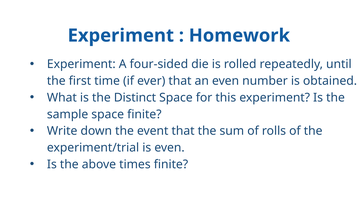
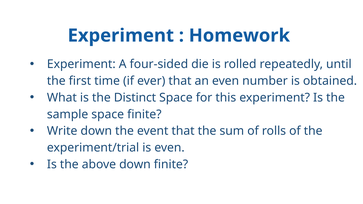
above times: times -> down (135, 164)
